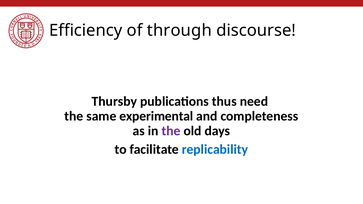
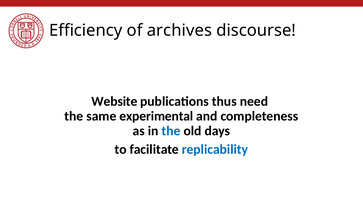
through: through -> archives (179, 30)
Thursby: Thursby -> Website (114, 102)
the colour: purple -> blue (171, 131)
